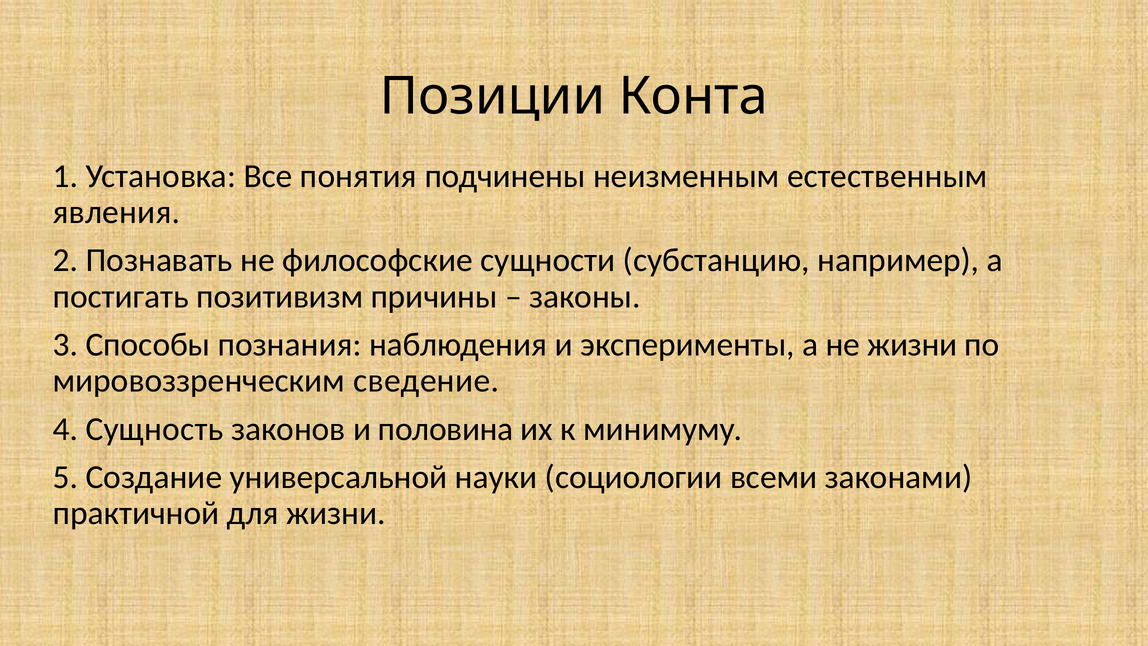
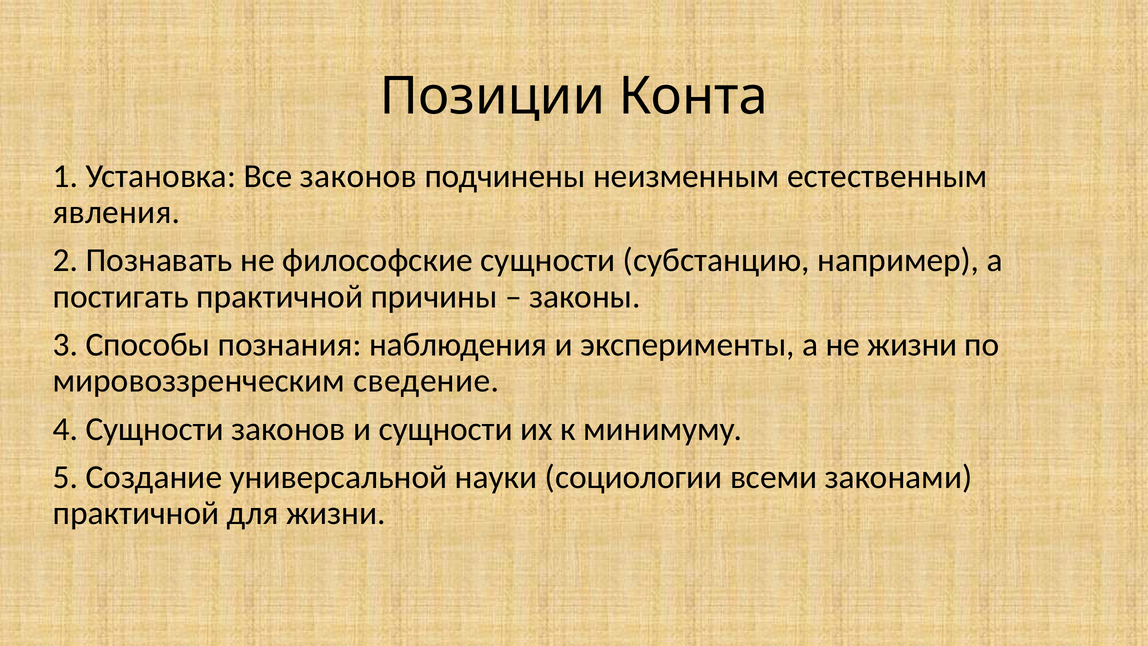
Все понятия: понятия -> законов (358, 176)
постигать позитивизм: позитивизм -> практичной (280, 296)
4 Сущность: Сущность -> Сущности (155, 429)
и половина: половина -> сущности (446, 429)
